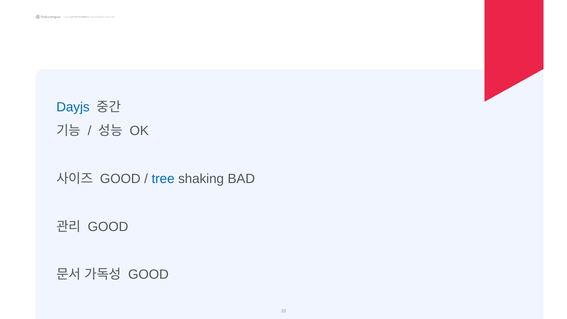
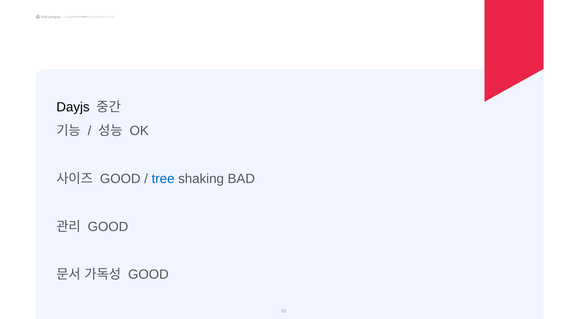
Dayjs colour: blue -> black (73, 107)
